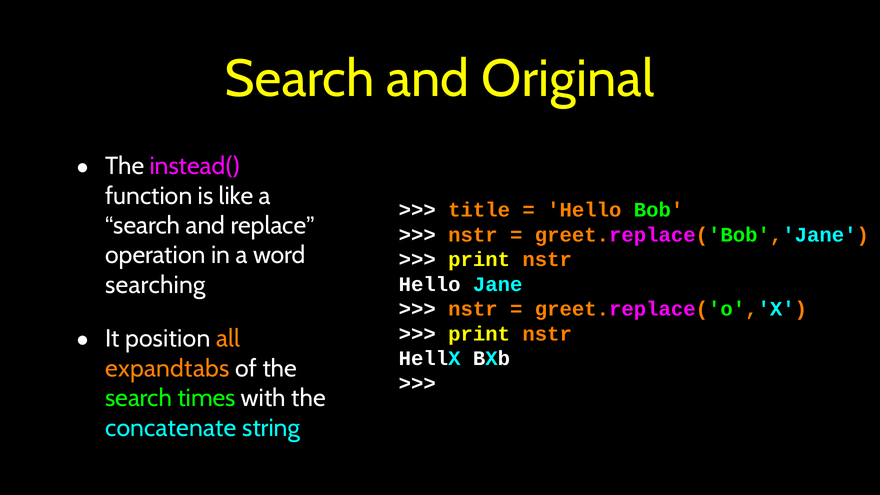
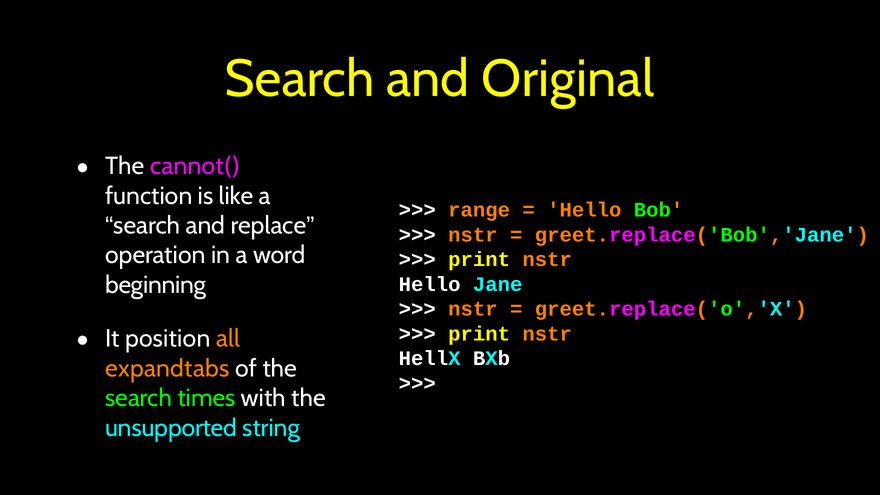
instead(: instead( -> cannot( (195, 166)
title: title -> range (479, 210)
searching: searching -> beginning (156, 285)
concatenate: concatenate -> unsupported (171, 428)
